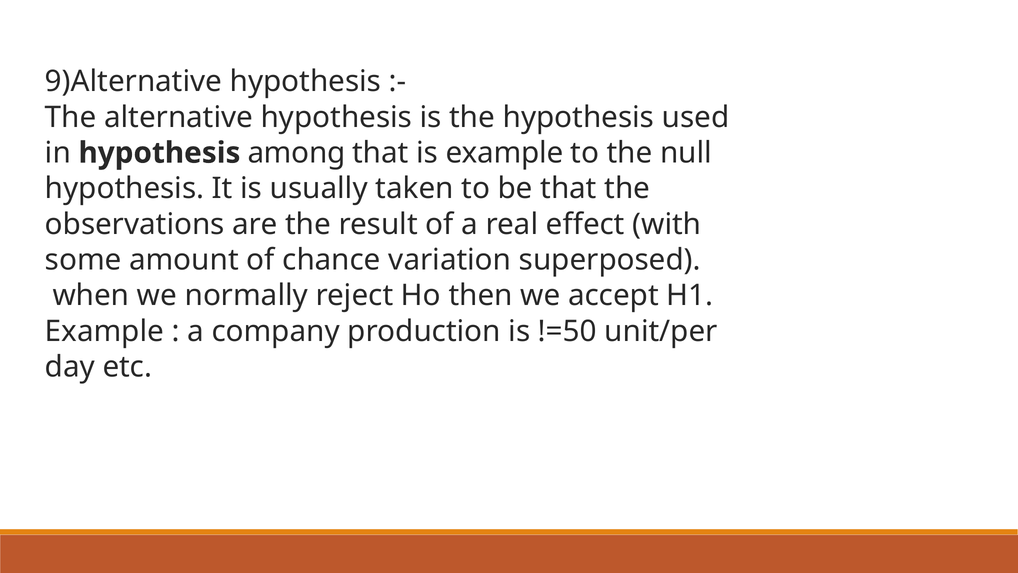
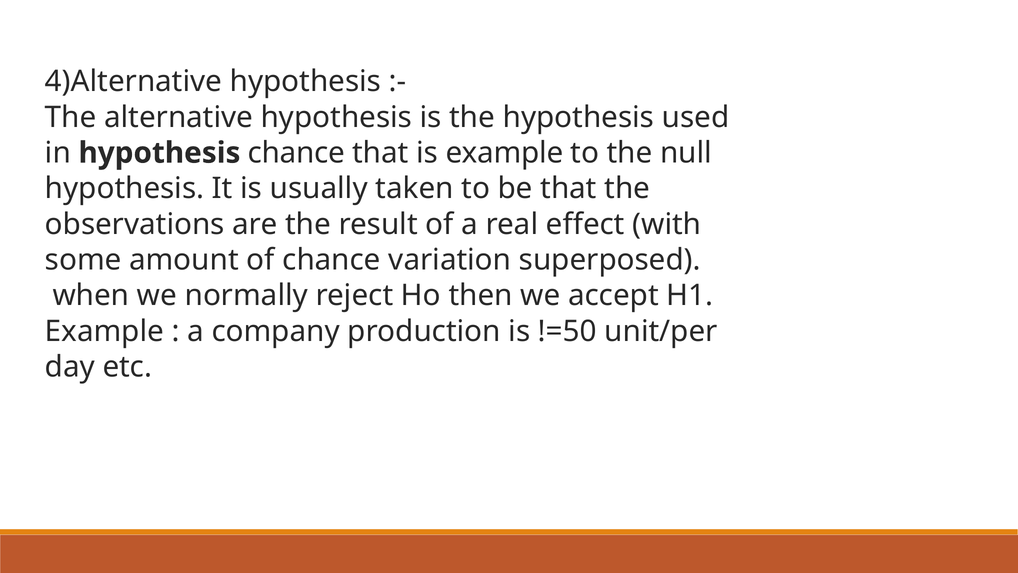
9)Alternative: 9)Alternative -> 4)Alternative (134, 82)
hypothesis among: among -> chance (296, 153)
